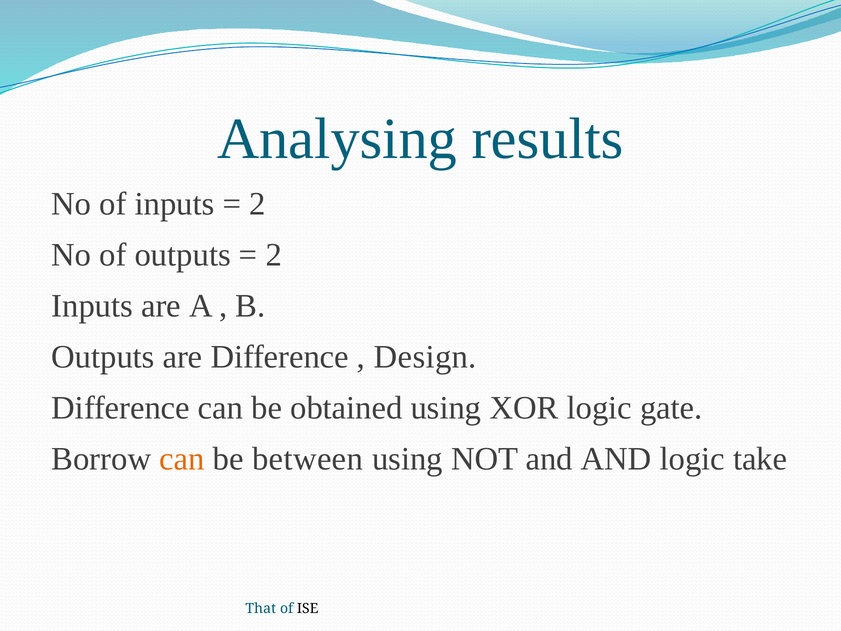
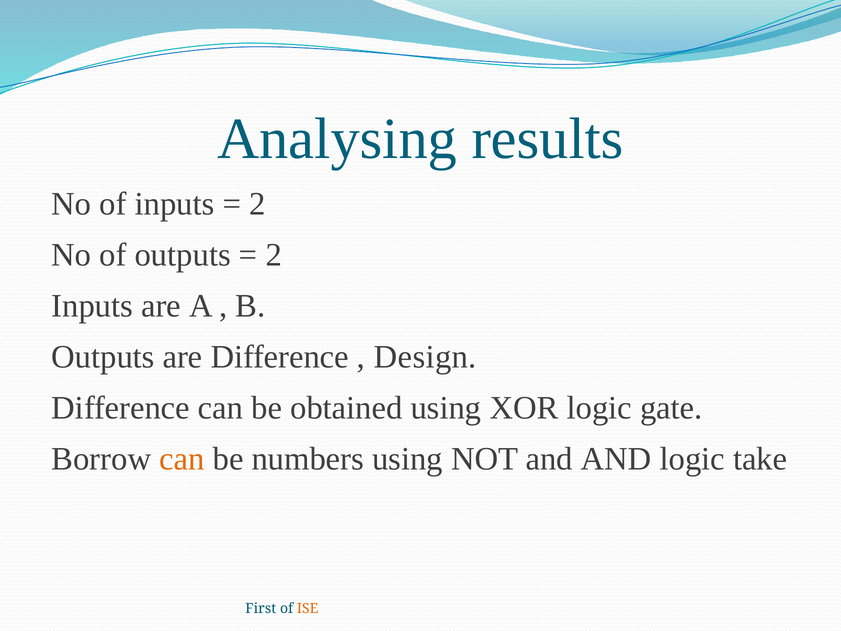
between: between -> numbers (308, 459)
That: That -> First (261, 608)
ISE colour: black -> orange (308, 608)
